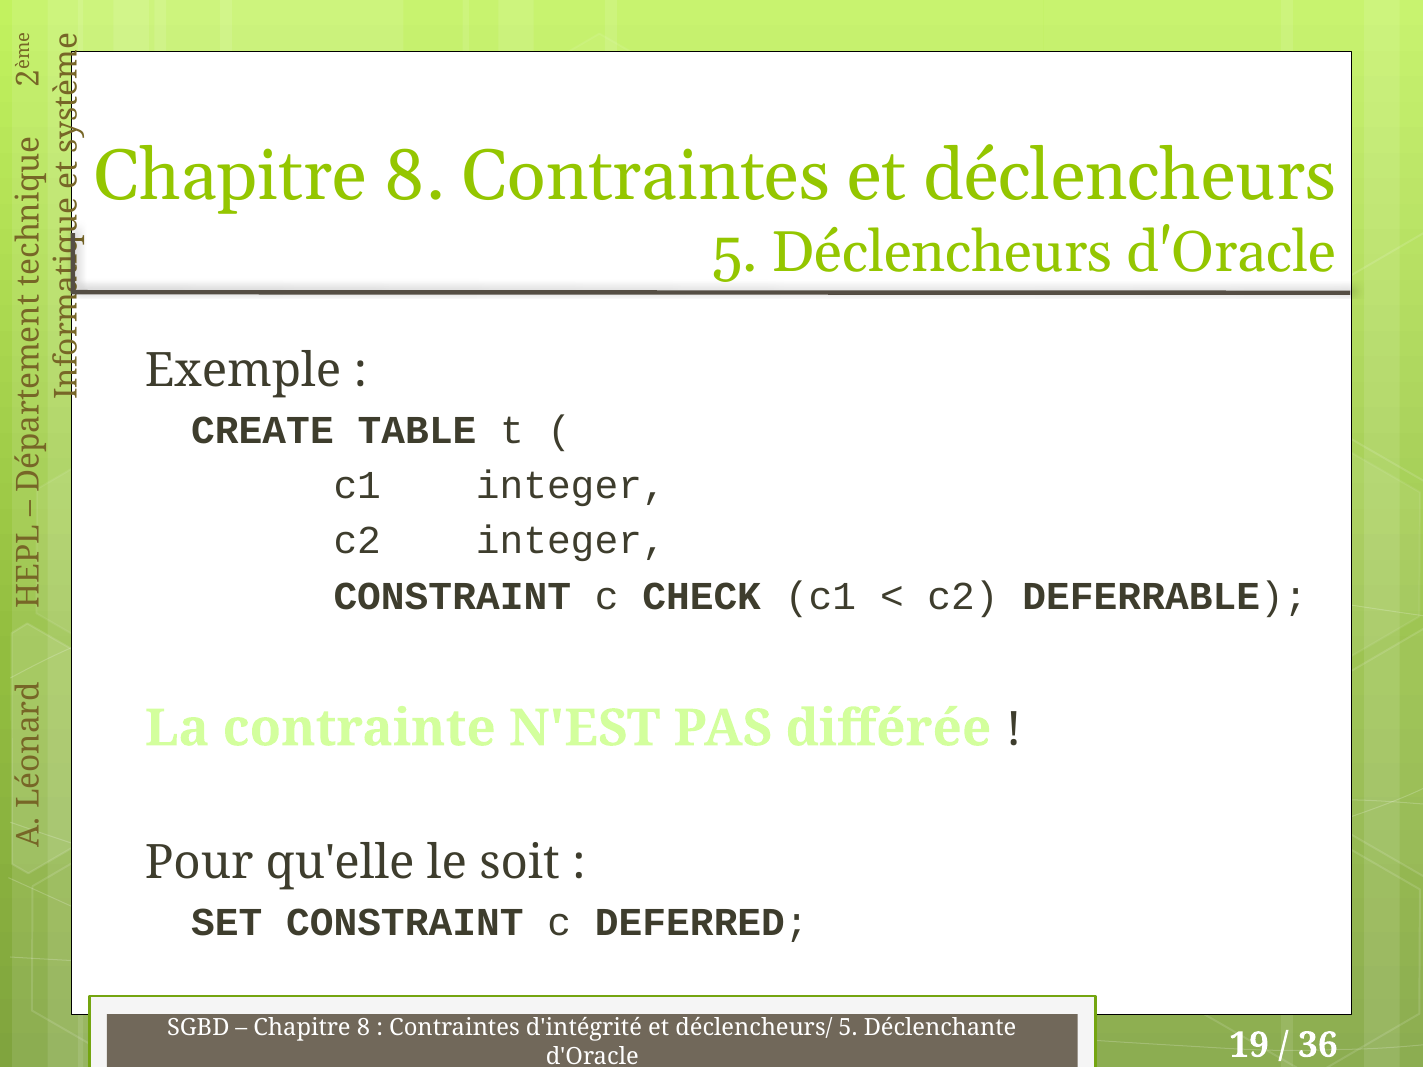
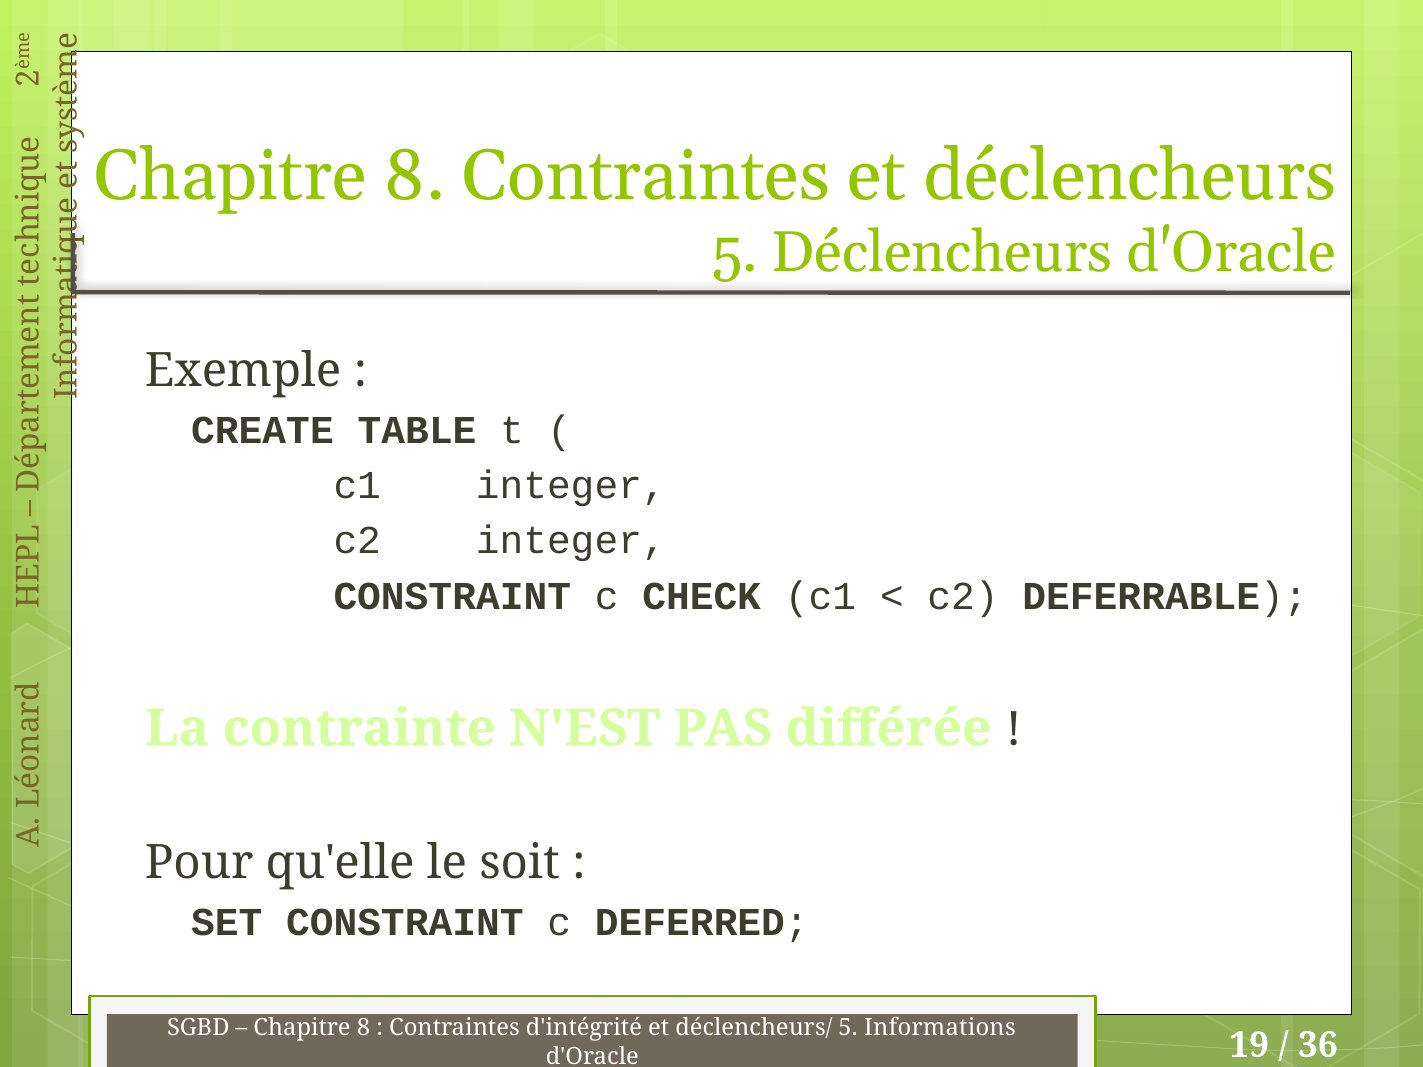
Déclenchante: Déclenchante -> Informations (940, 1028)
